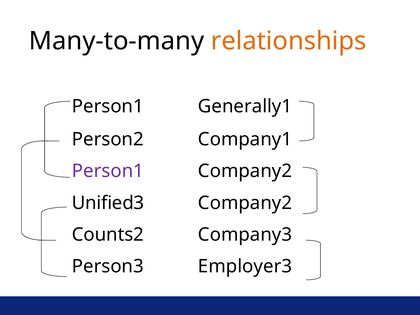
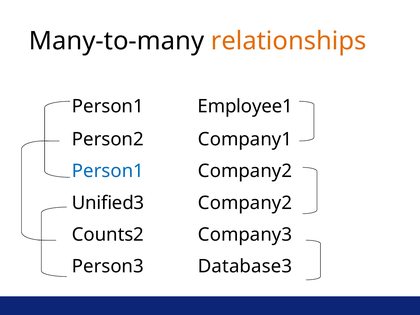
Generally1: Generally1 -> Employee1 (245, 106)
Person1 colour: purple -> blue (108, 171)
Employer3: Employer3 -> Database3 (245, 266)
